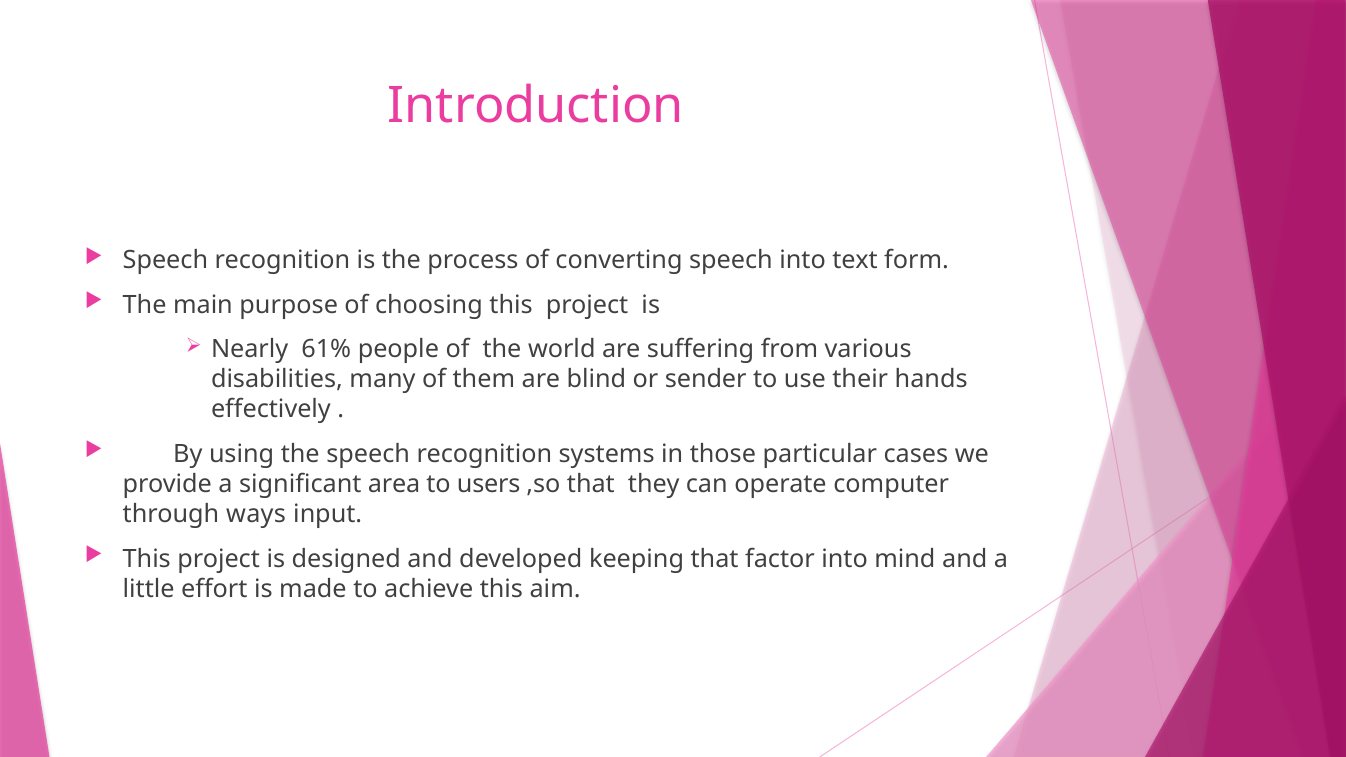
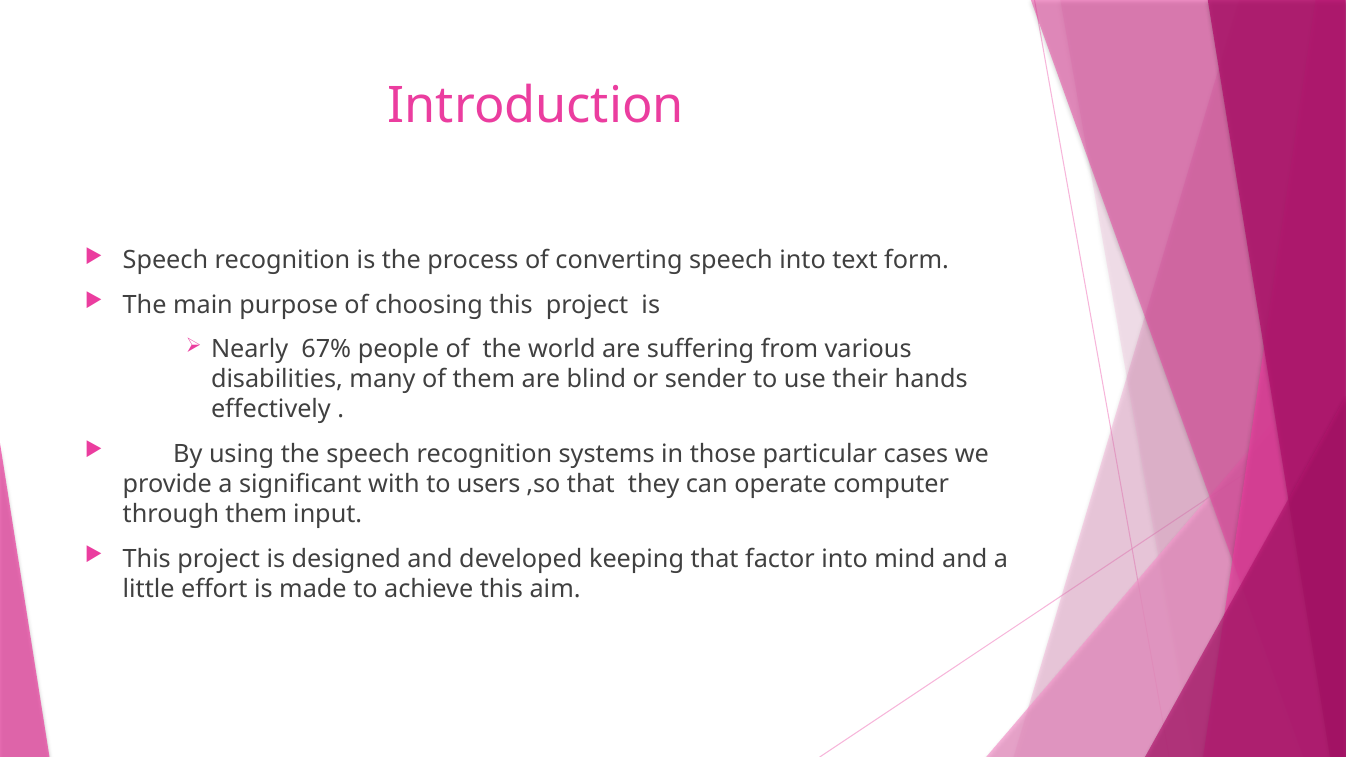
61%: 61% -> 67% (326, 349)
area: area -> with (394, 484)
through ways: ways -> them (256, 515)
